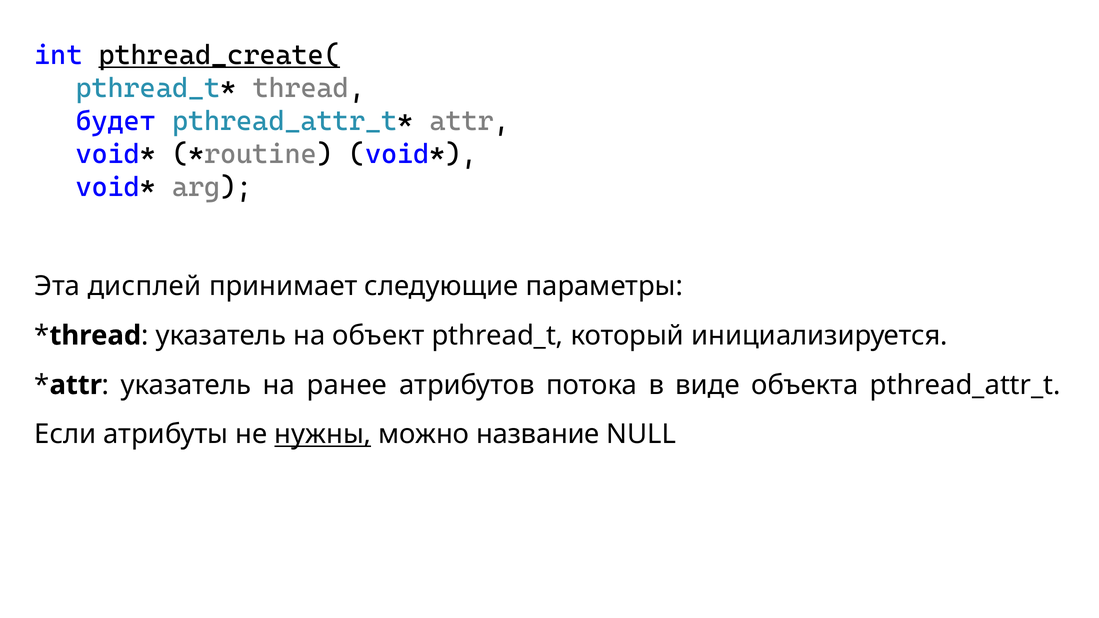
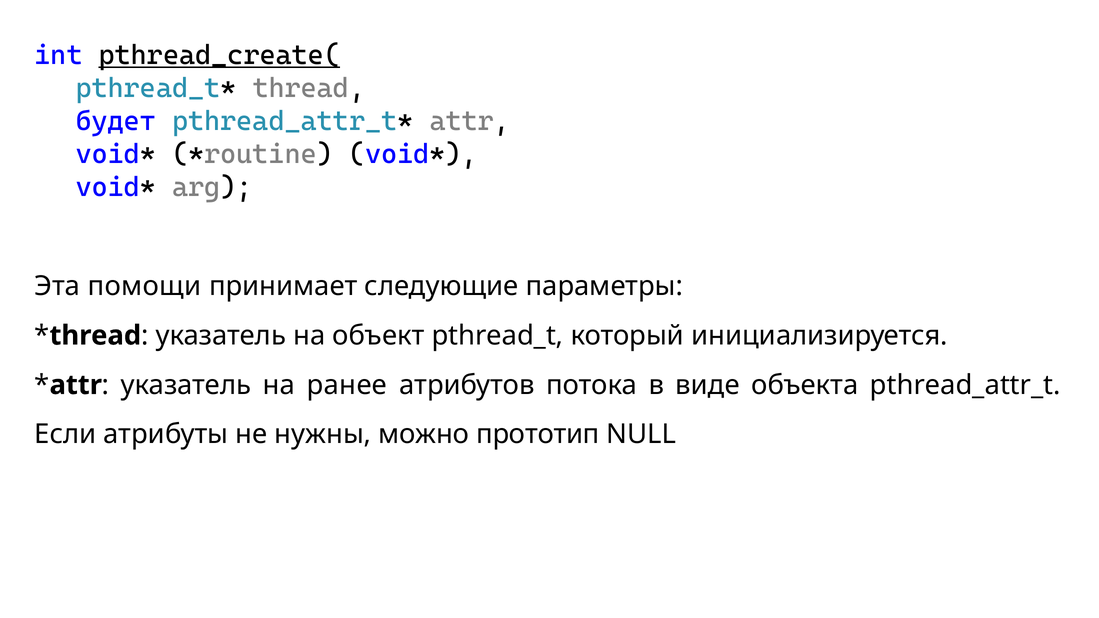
дисплей: дисплей -> помощи (144, 286)
нужны underline: present -> none (323, 435)
название: название -> прототип (538, 435)
